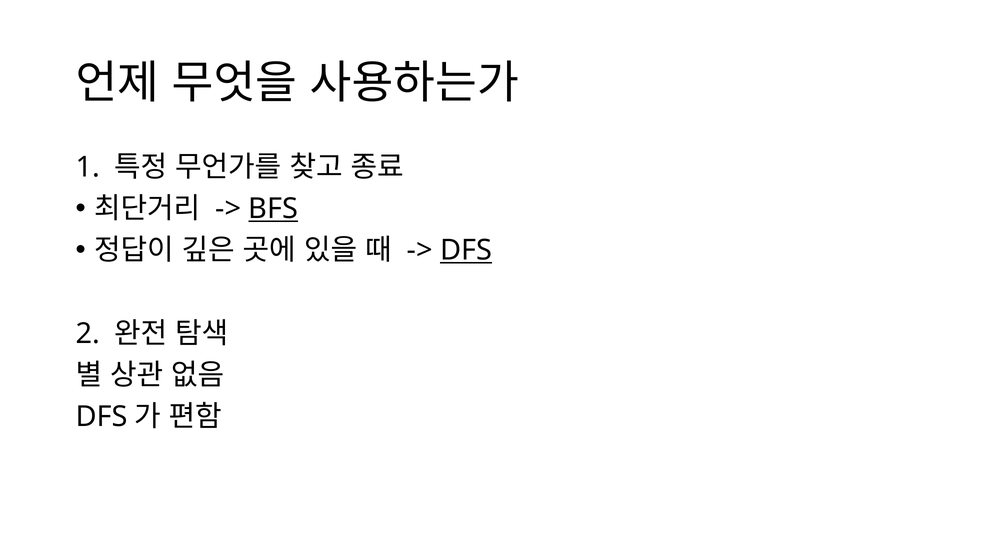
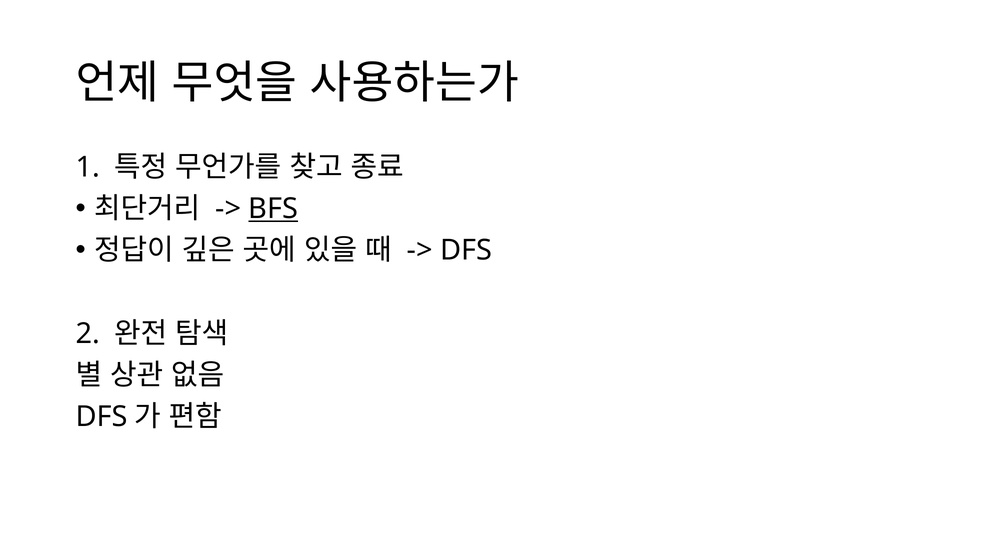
DFS underline: present -> none (466, 251)
